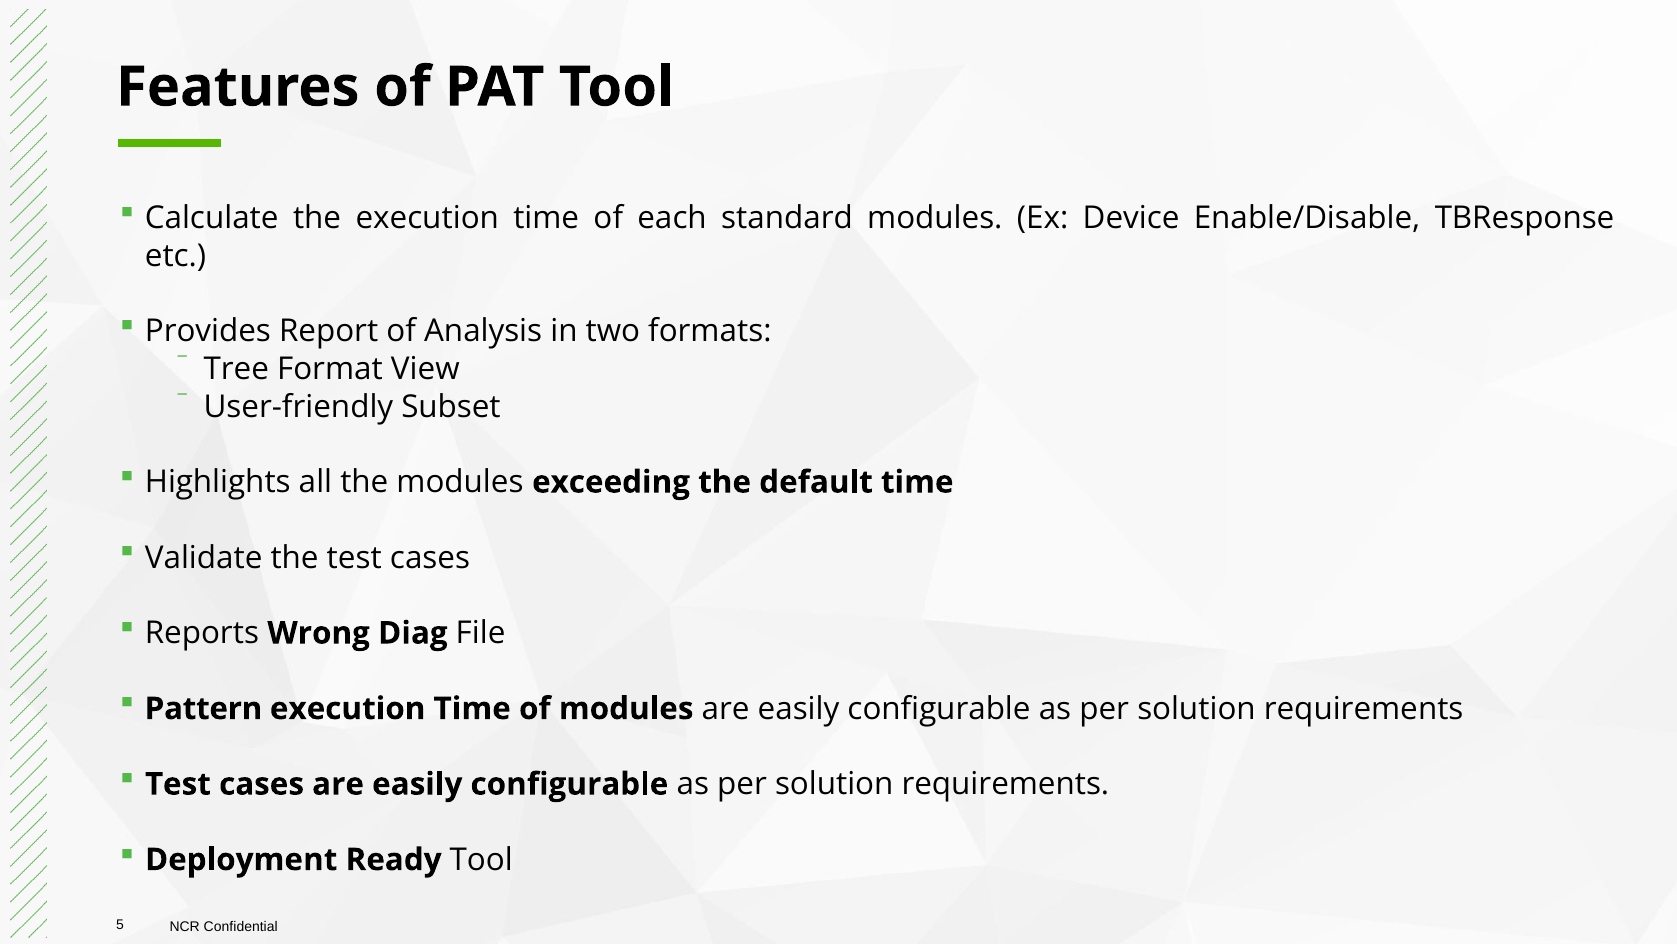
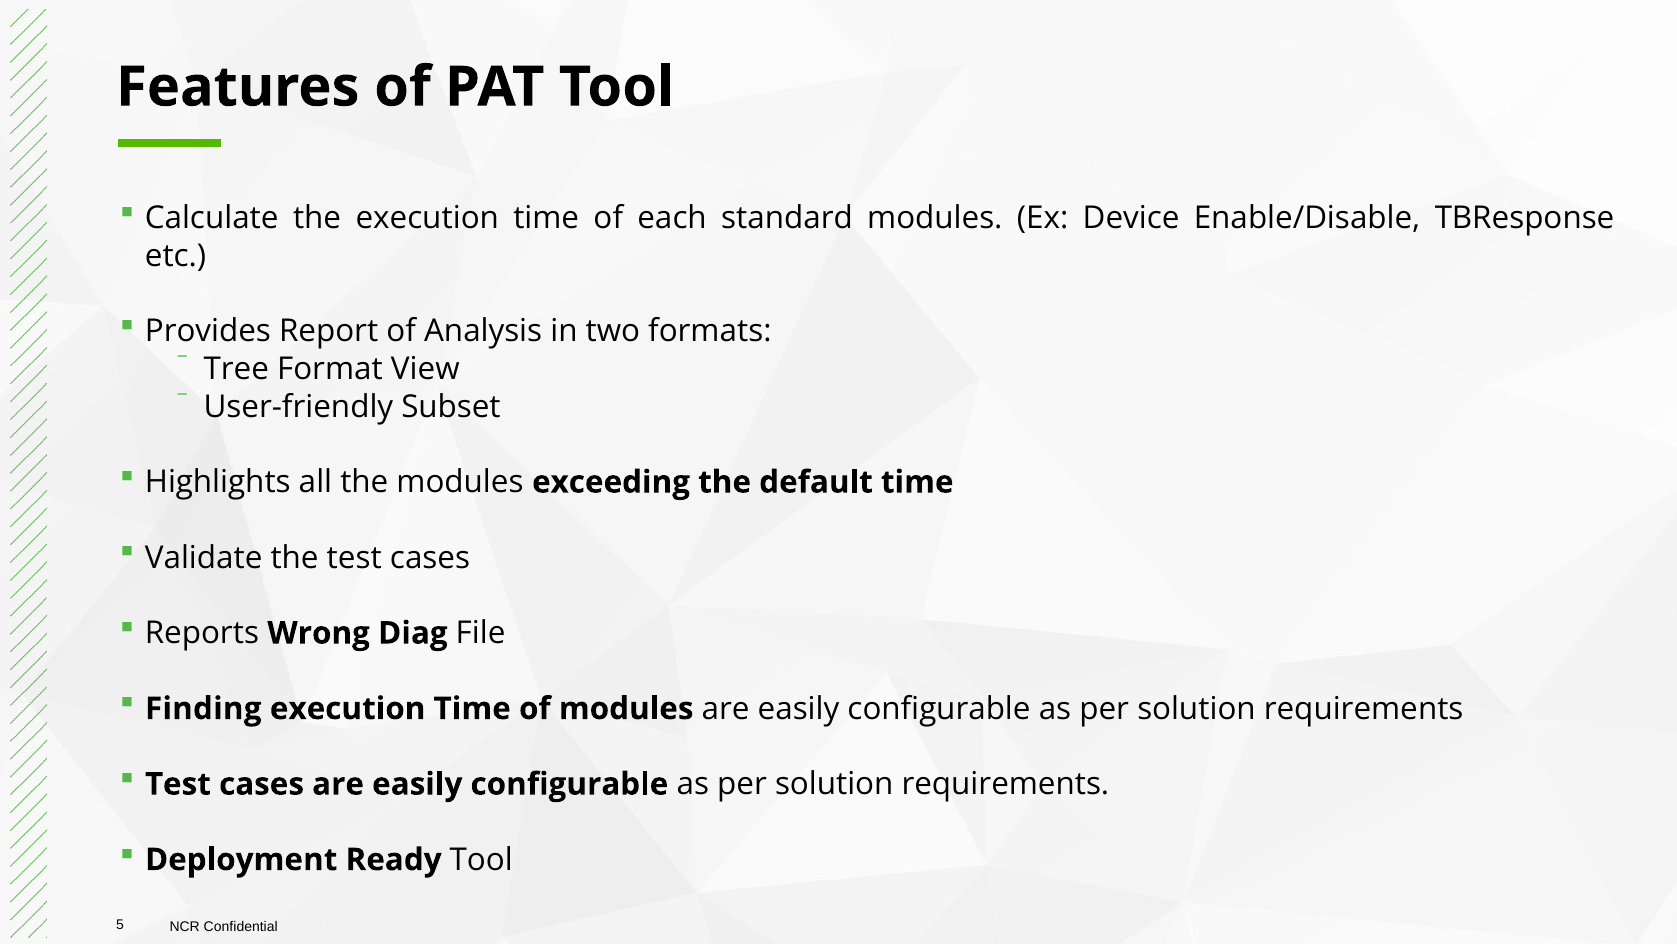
Pattern: Pattern -> Finding (203, 708)
